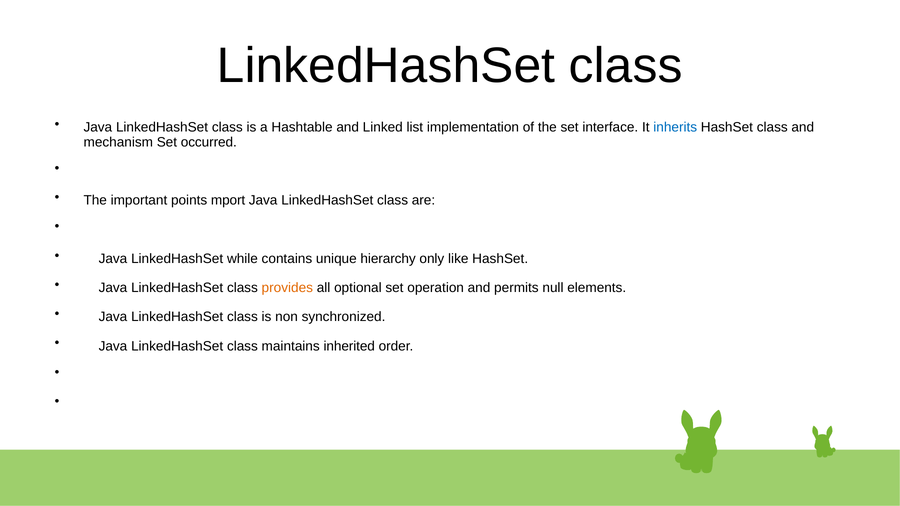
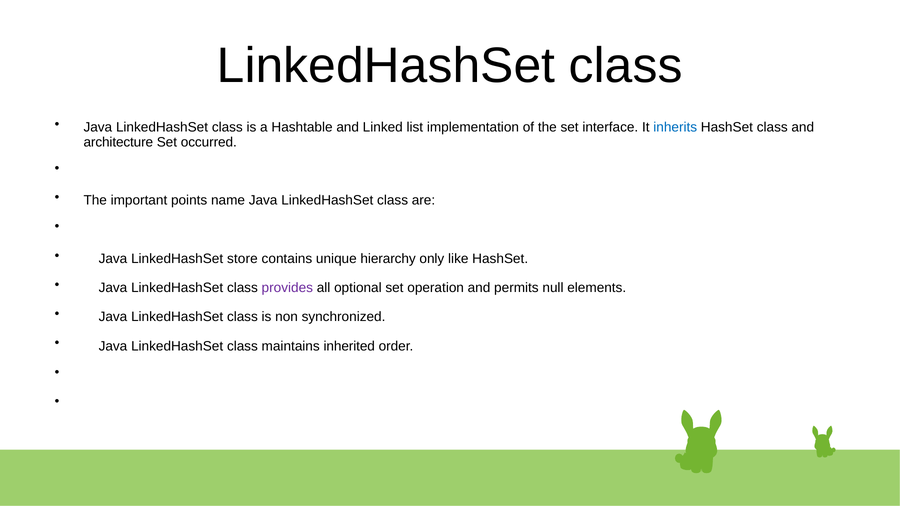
mechanism: mechanism -> architecture (118, 142)
mport: mport -> name (228, 201)
while: while -> store (242, 259)
provides colour: orange -> purple (287, 288)
